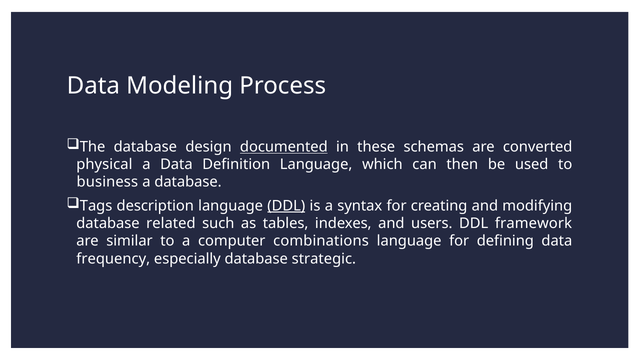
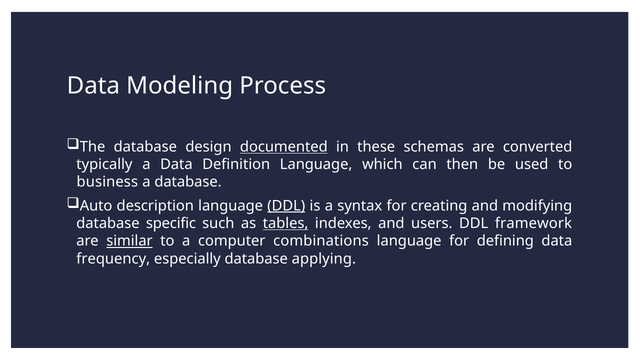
physical: physical -> typically (104, 165)
Tags: Tags -> Auto (96, 206)
related: related -> specific (171, 223)
tables underline: none -> present (286, 223)
similar underline: none -> present (129, 241)
strategic: strategic -> applying (324, 259)
